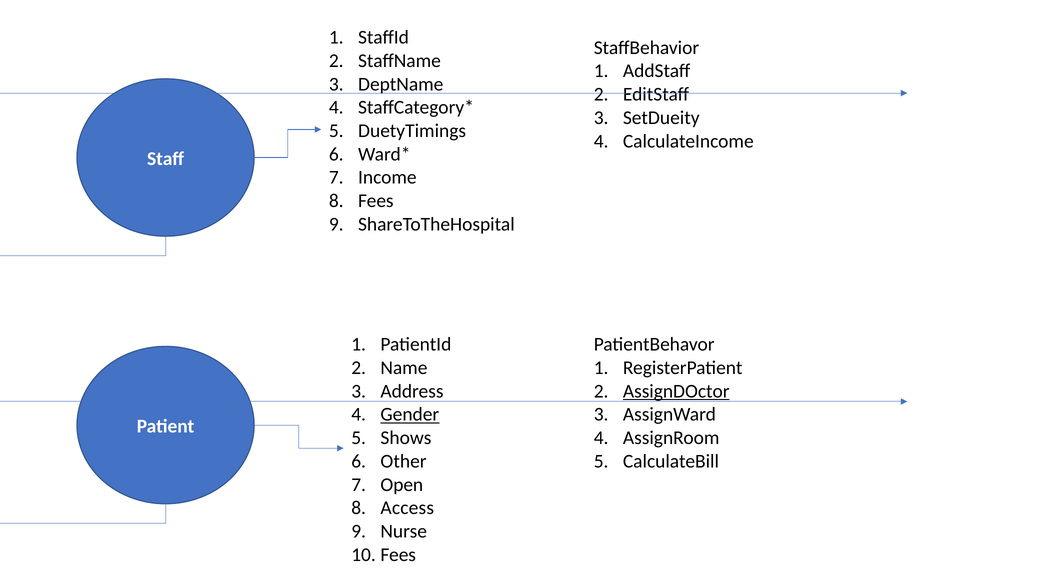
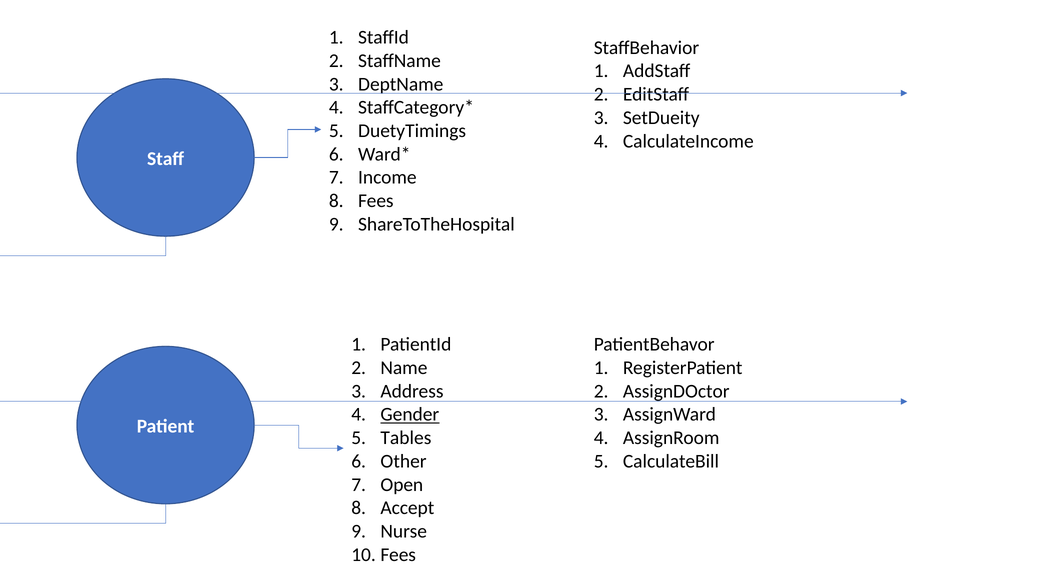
AssignDOctor underline: present -> none (676, 391)
Shows: Shows -> Tables (406, 438)
Access: Access -> Accept (407, 508)
